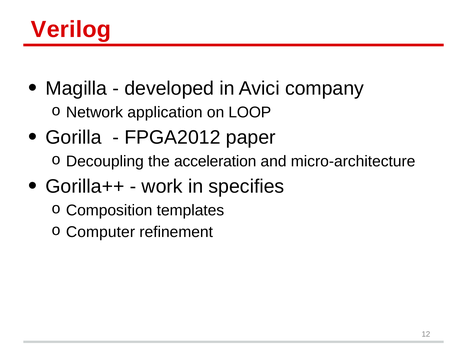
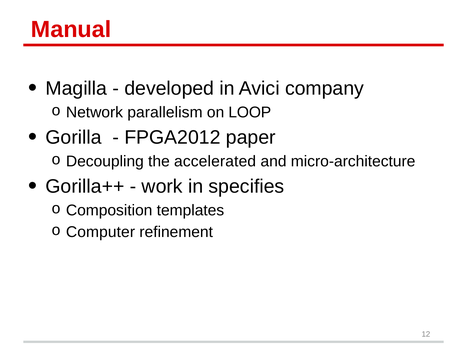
Verilog: Verilog -> Manual (71, 29)
application: application -> parallelism (165, 112)
acceleration: acceleration -> accelerated (215, 162)
